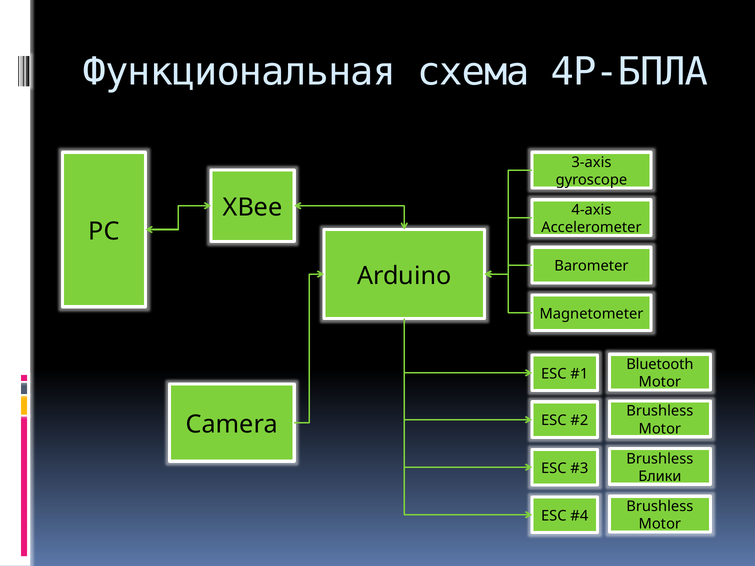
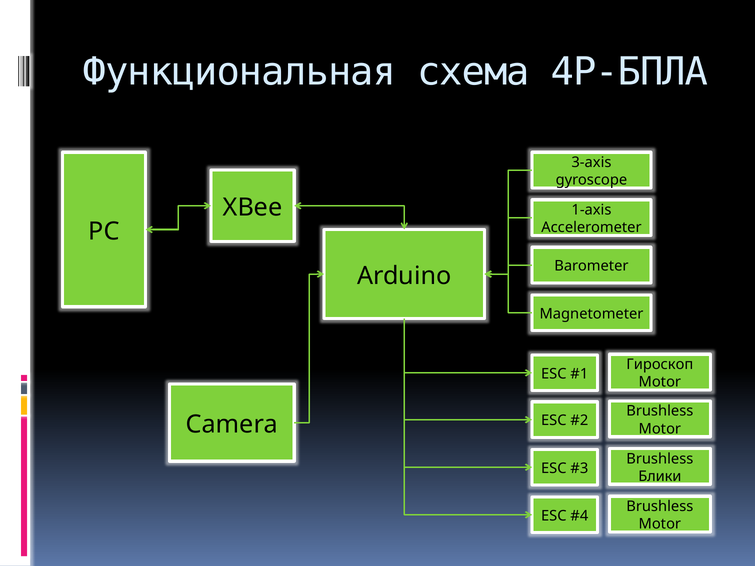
4-axis: 4-axis -> 1-axis (591, 210)
Bluetooth: Bluetooth -> Гироскоп (660, 364)
